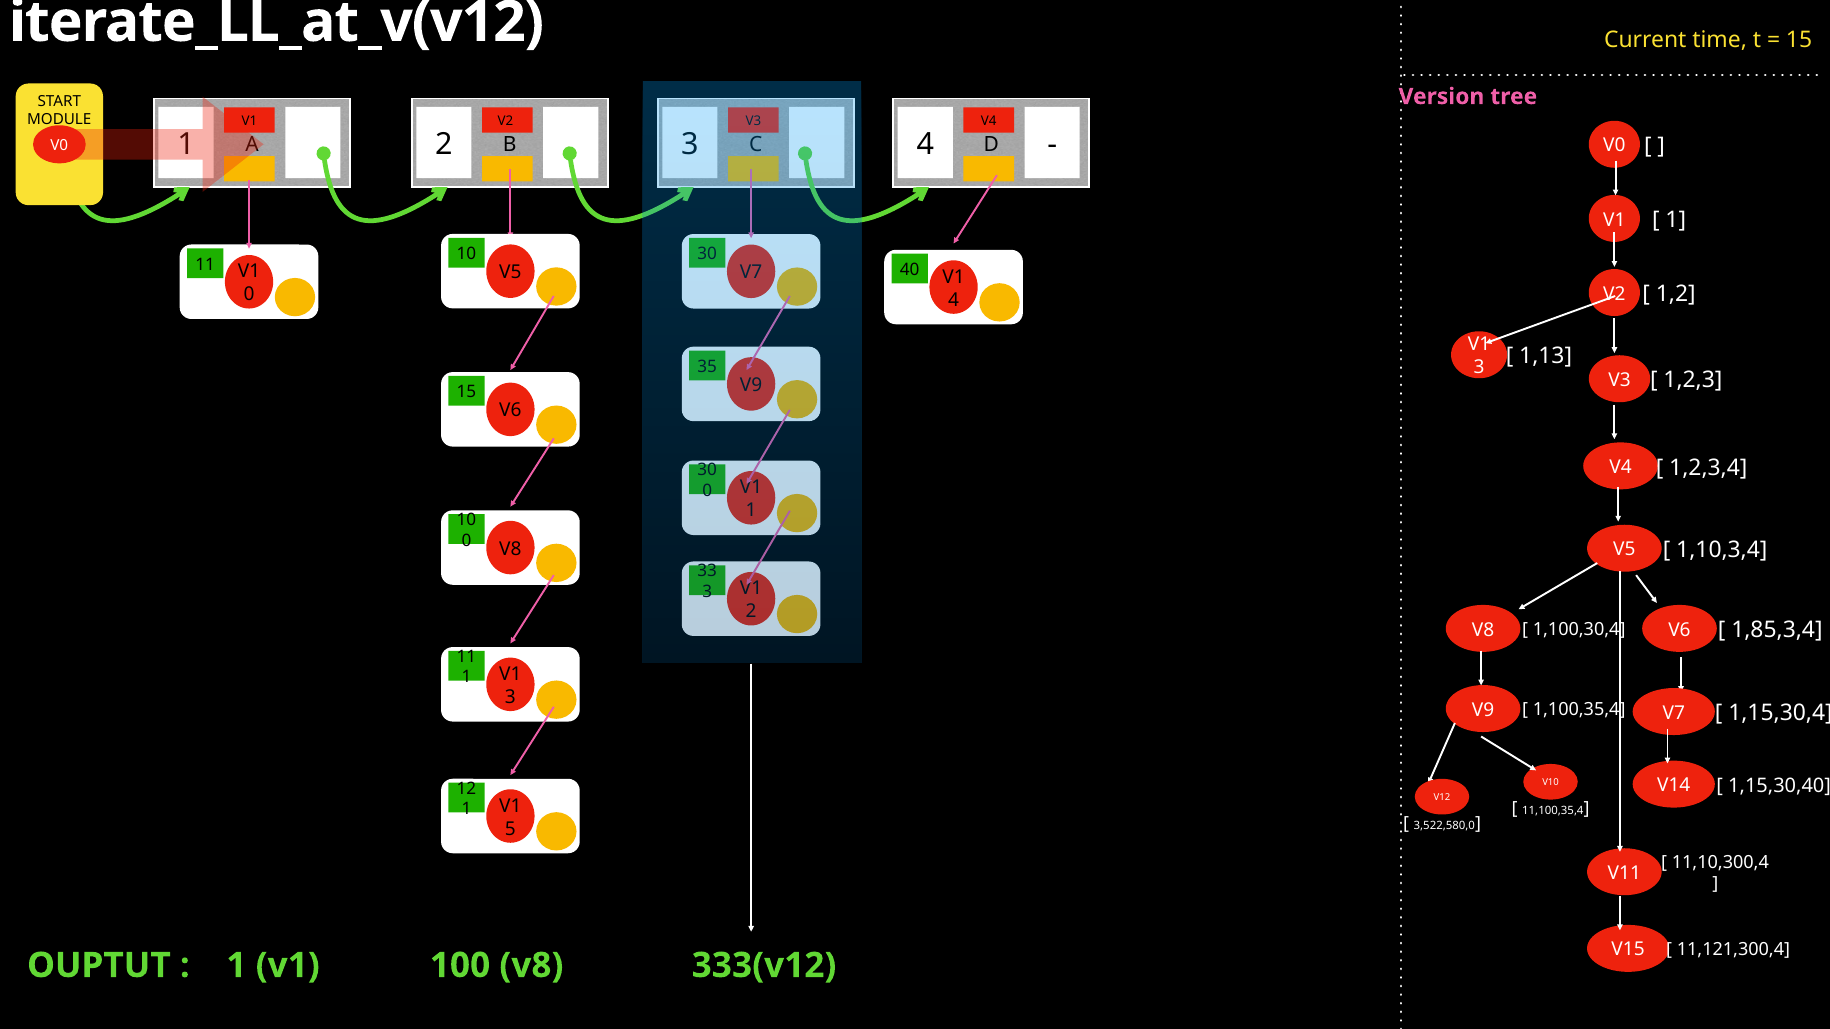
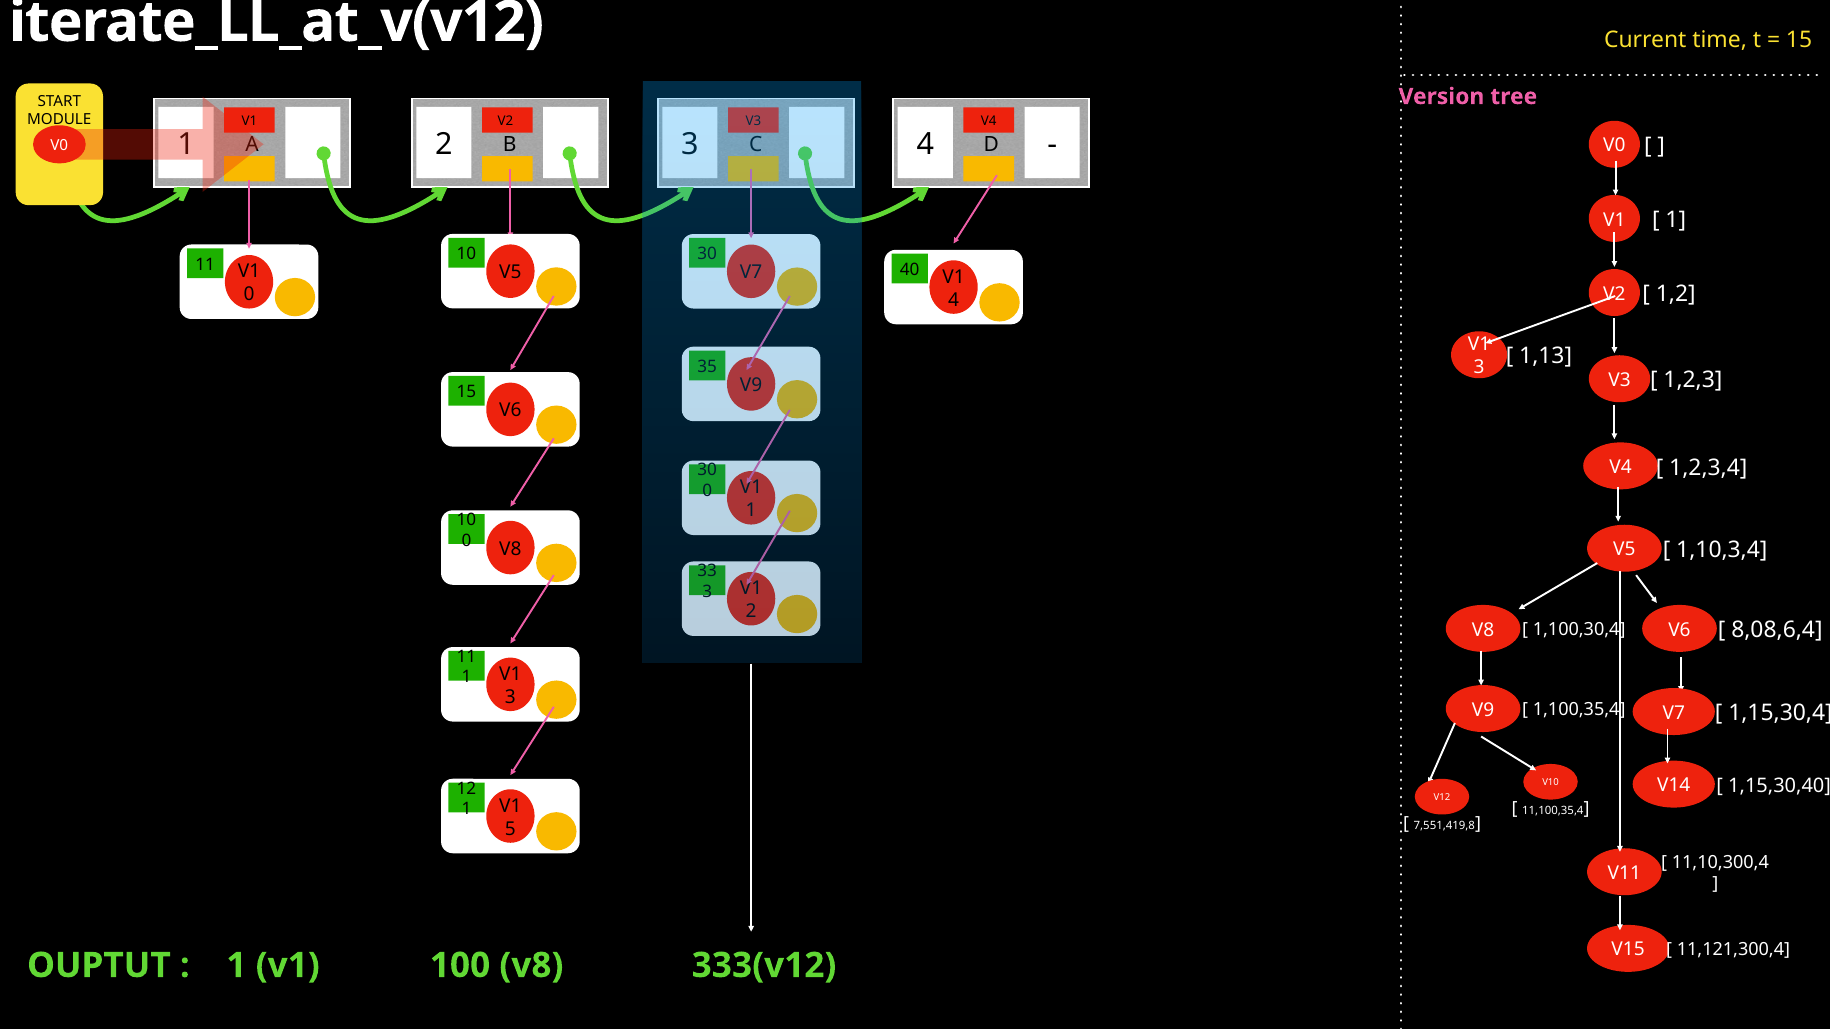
1,85,3,4: 1,85,3,4 -> 8,08,6,4 (1777, 630)
3,522,580,0: 3,522,580,0 -> 7,551,419,8 (1444, 826)
